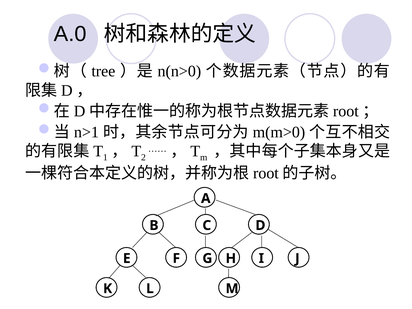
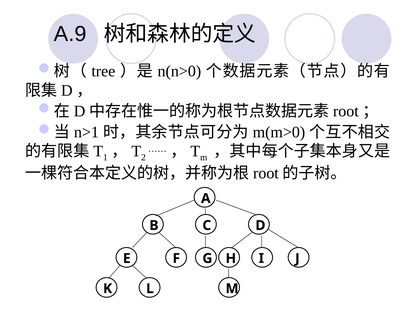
A.0: A.0 -> A.9 (70, 34)
